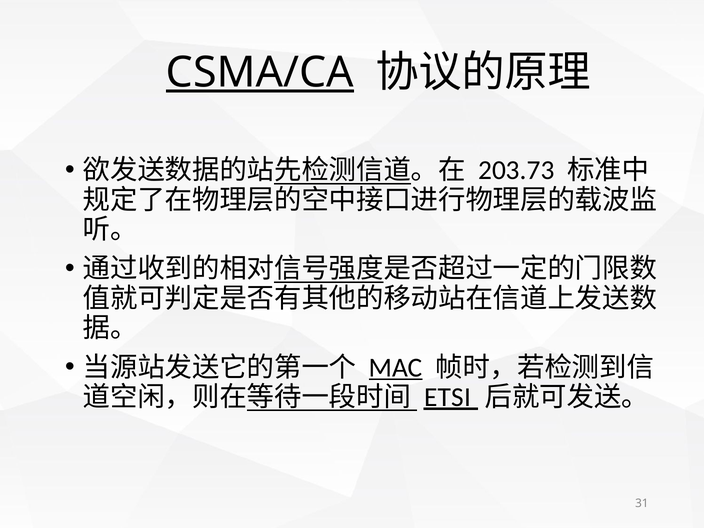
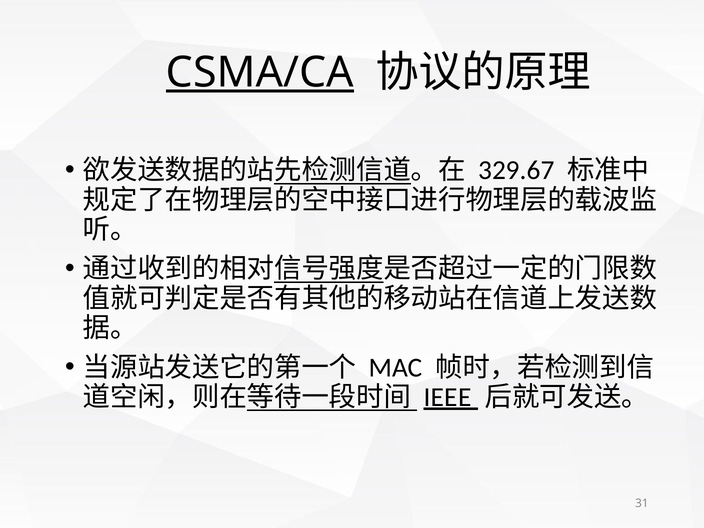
203.73: 203.73 -> 329.67 (516, 170)
MAC underline: present -> none (396, 367)
ETSI: ETSI -> IEEE (448, 397)
